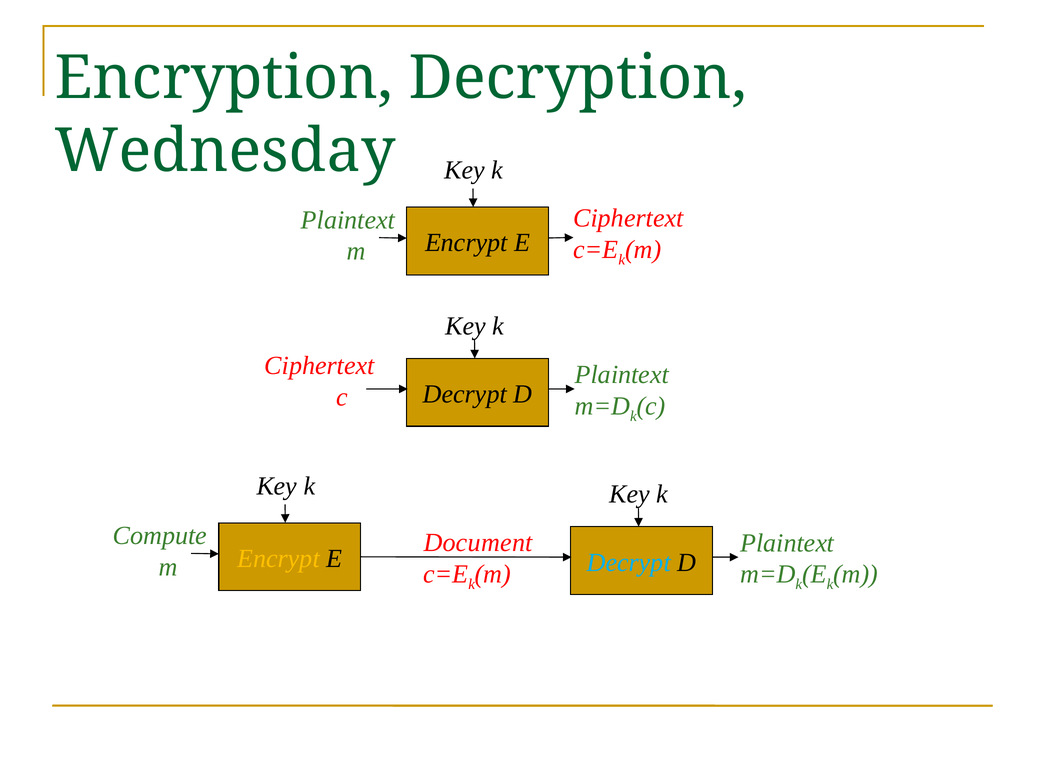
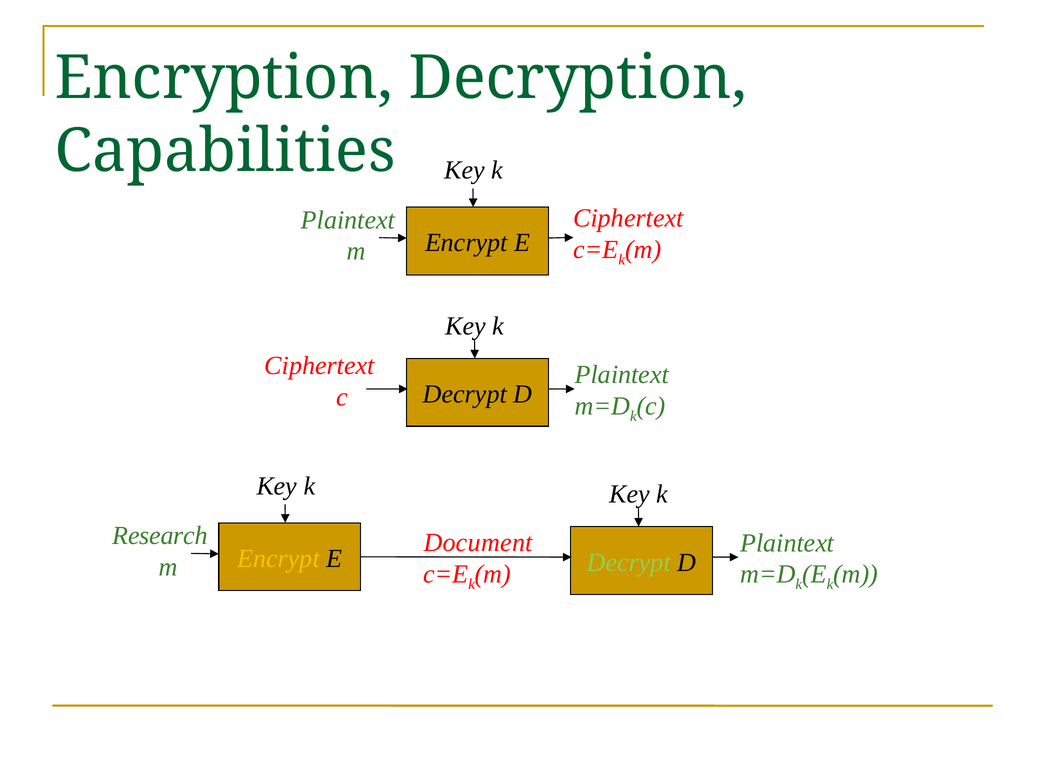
Wednesday: Wednesday -> Capabilities (225, 151)
Compute: Compute -> Research (160, 536)
Decrypt colour: light blue -> light green (629, 562)
